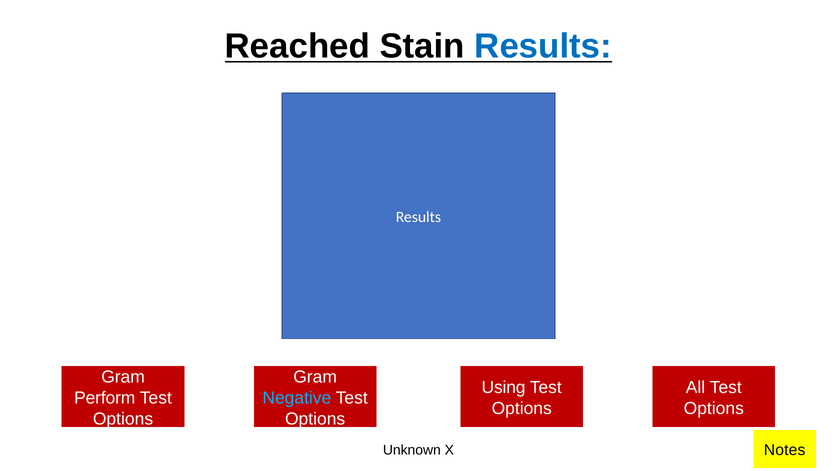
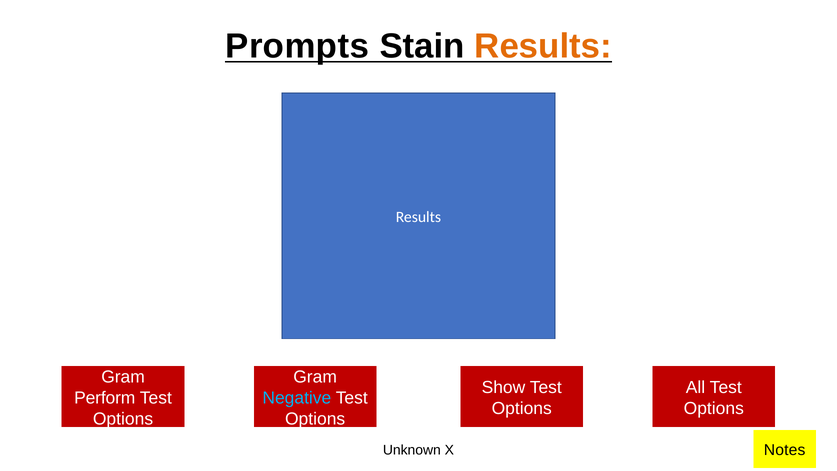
Reached: Reached -> Prompts (297, 46)
Results colour: blue -> orange (543, 46)
Using: Using -> Show (503, 387)
